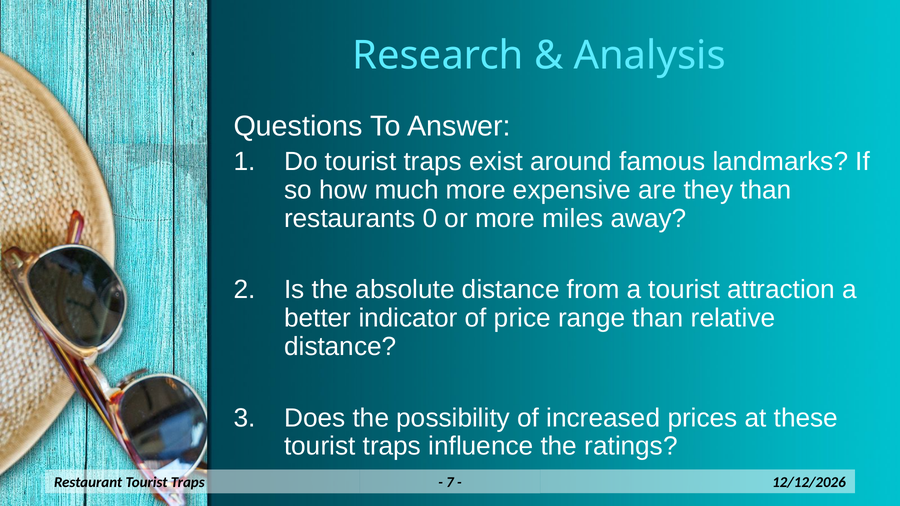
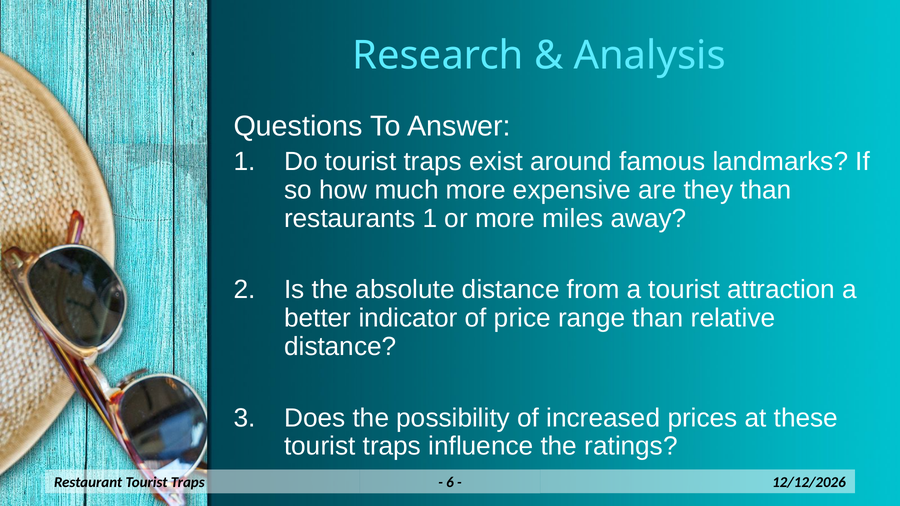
restaurants 0: 0 -> 1 (430, 218)
7: 7 -> 6 (450, 483)
